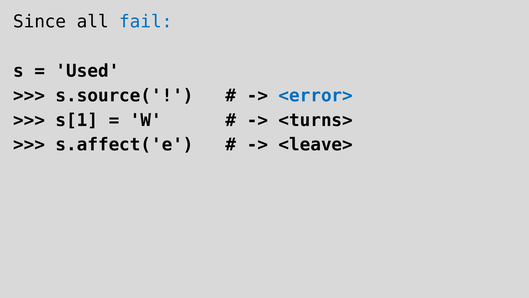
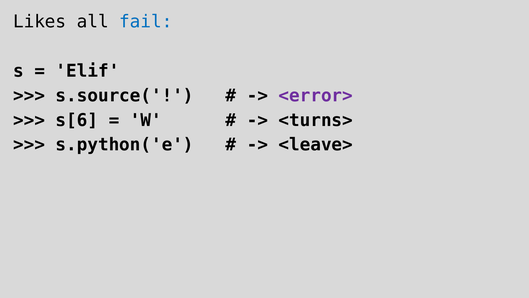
Since: Since -> Likes (40, 22)
Used: Used -> Elif (87, 71)
<error> colour: blue -> purple (316, 95)
s[1: s[1 -> s[6 (77, 120)
s.affect('e: s.affect('e -> s.python('e (125, 145)
